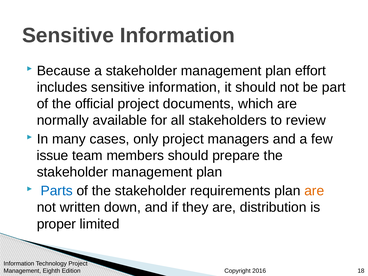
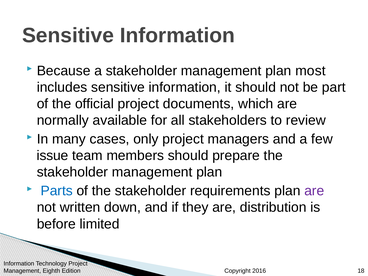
effort: effort -> most (310, 71)
are colour: orange -> purple (314, 191)
proper: proper -> before (56, 224)
